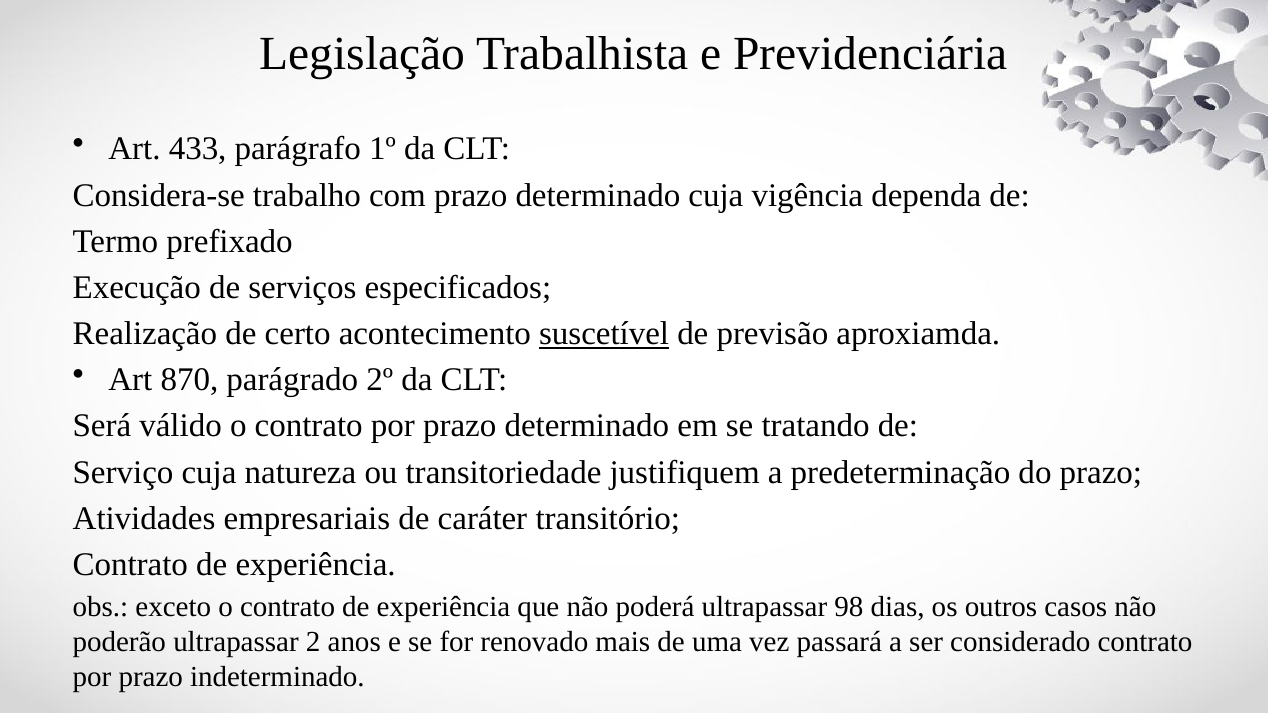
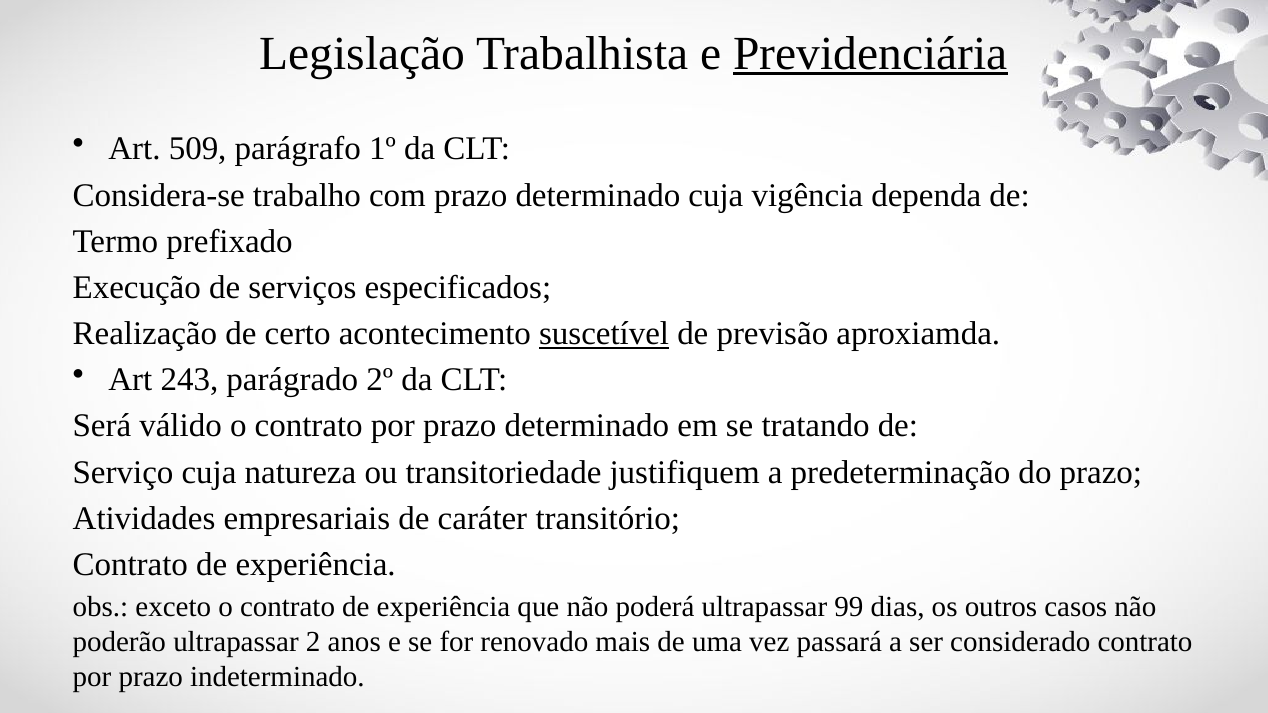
Previdenciária underline: none -> present (870, 53)
433: 433 -> 509 (198, 149)
870: 870 -> 243 (189, 380)
98: 98 -> 99 (849, 608)
